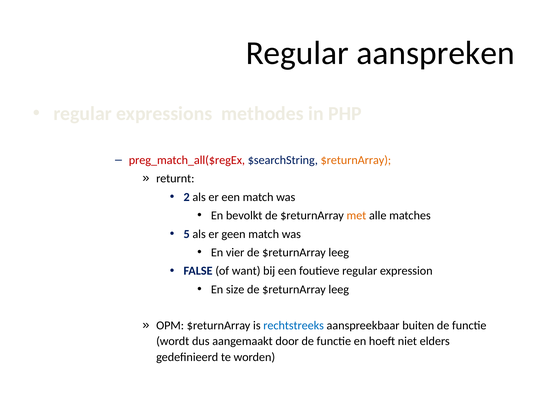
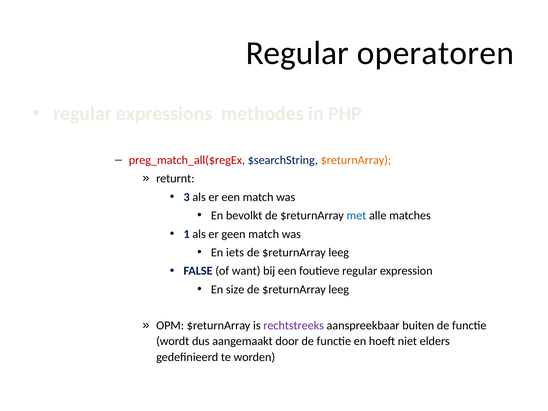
aanspreken: aanspreken -> operatoren (435, 53)
2: 2 -> 3 (187, 197)
met colour: orange -> blue (356, 216)
5: 5 -> 1 (187, 234)
vier: vier -> iets (235, 252)
rechtstreeks colour: blue -> purple (294, 325)
